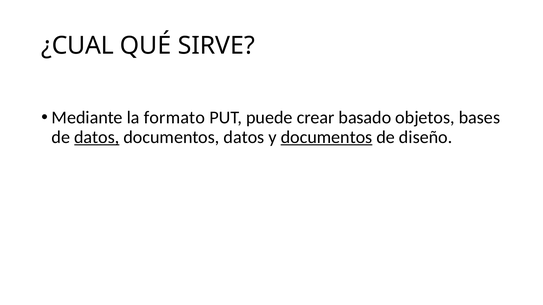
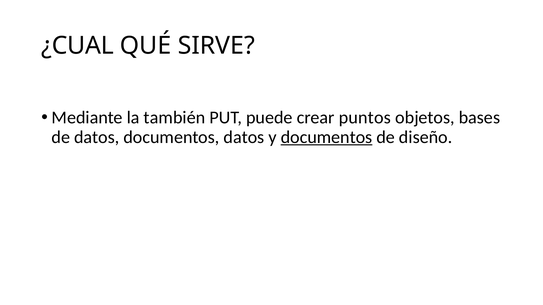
formato: formato -> también (175, 118)
basado: basado -> puntos (365, 118)
datos underline: present -> none (97, 137)
